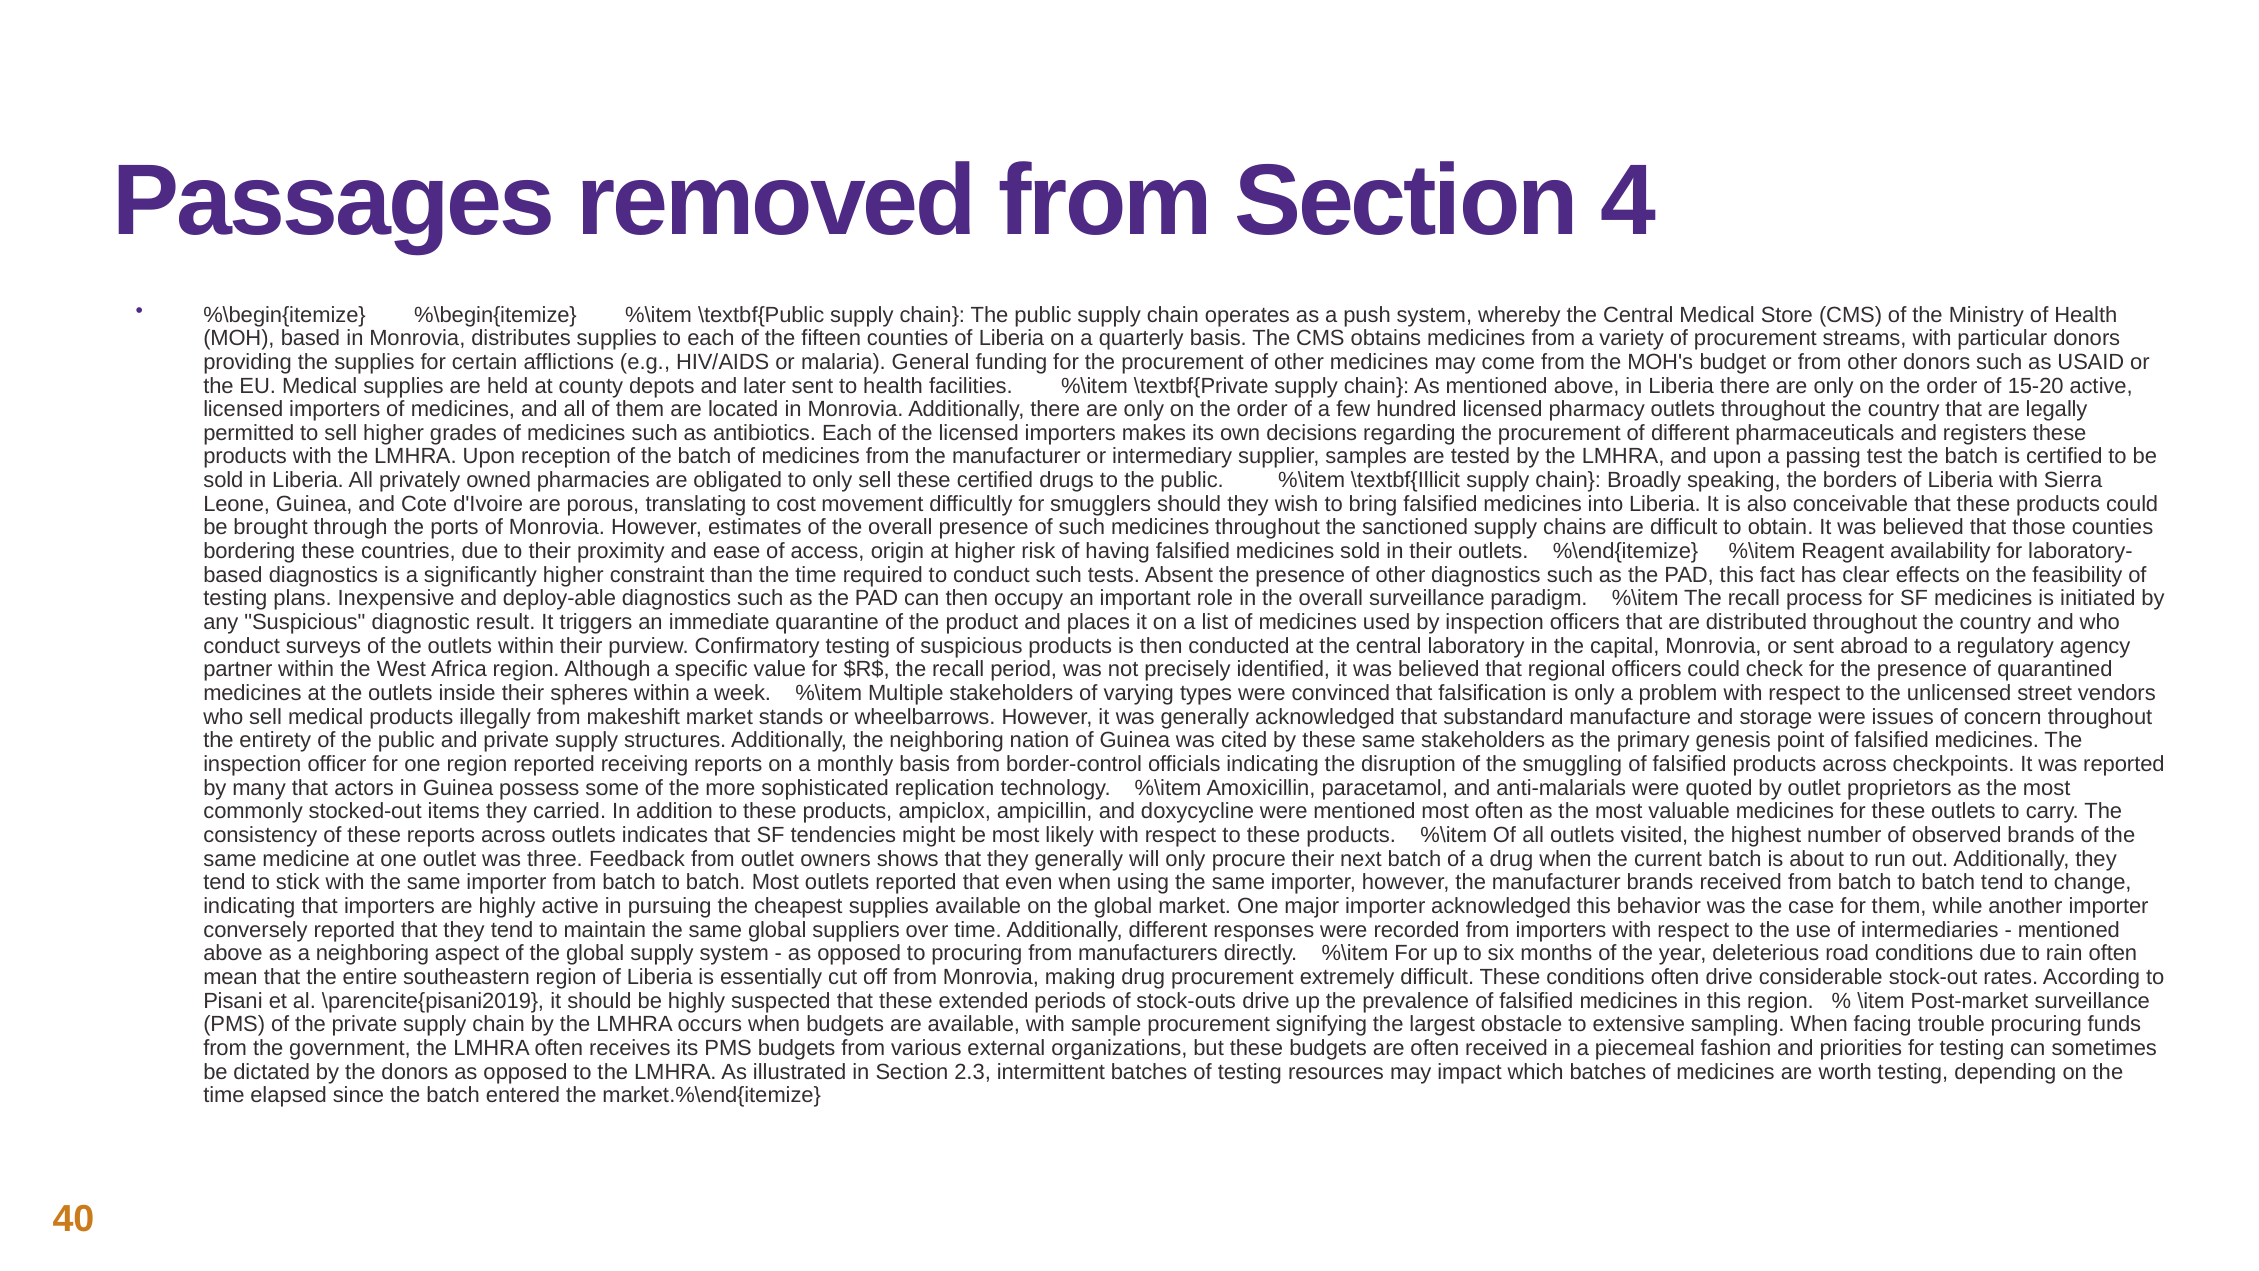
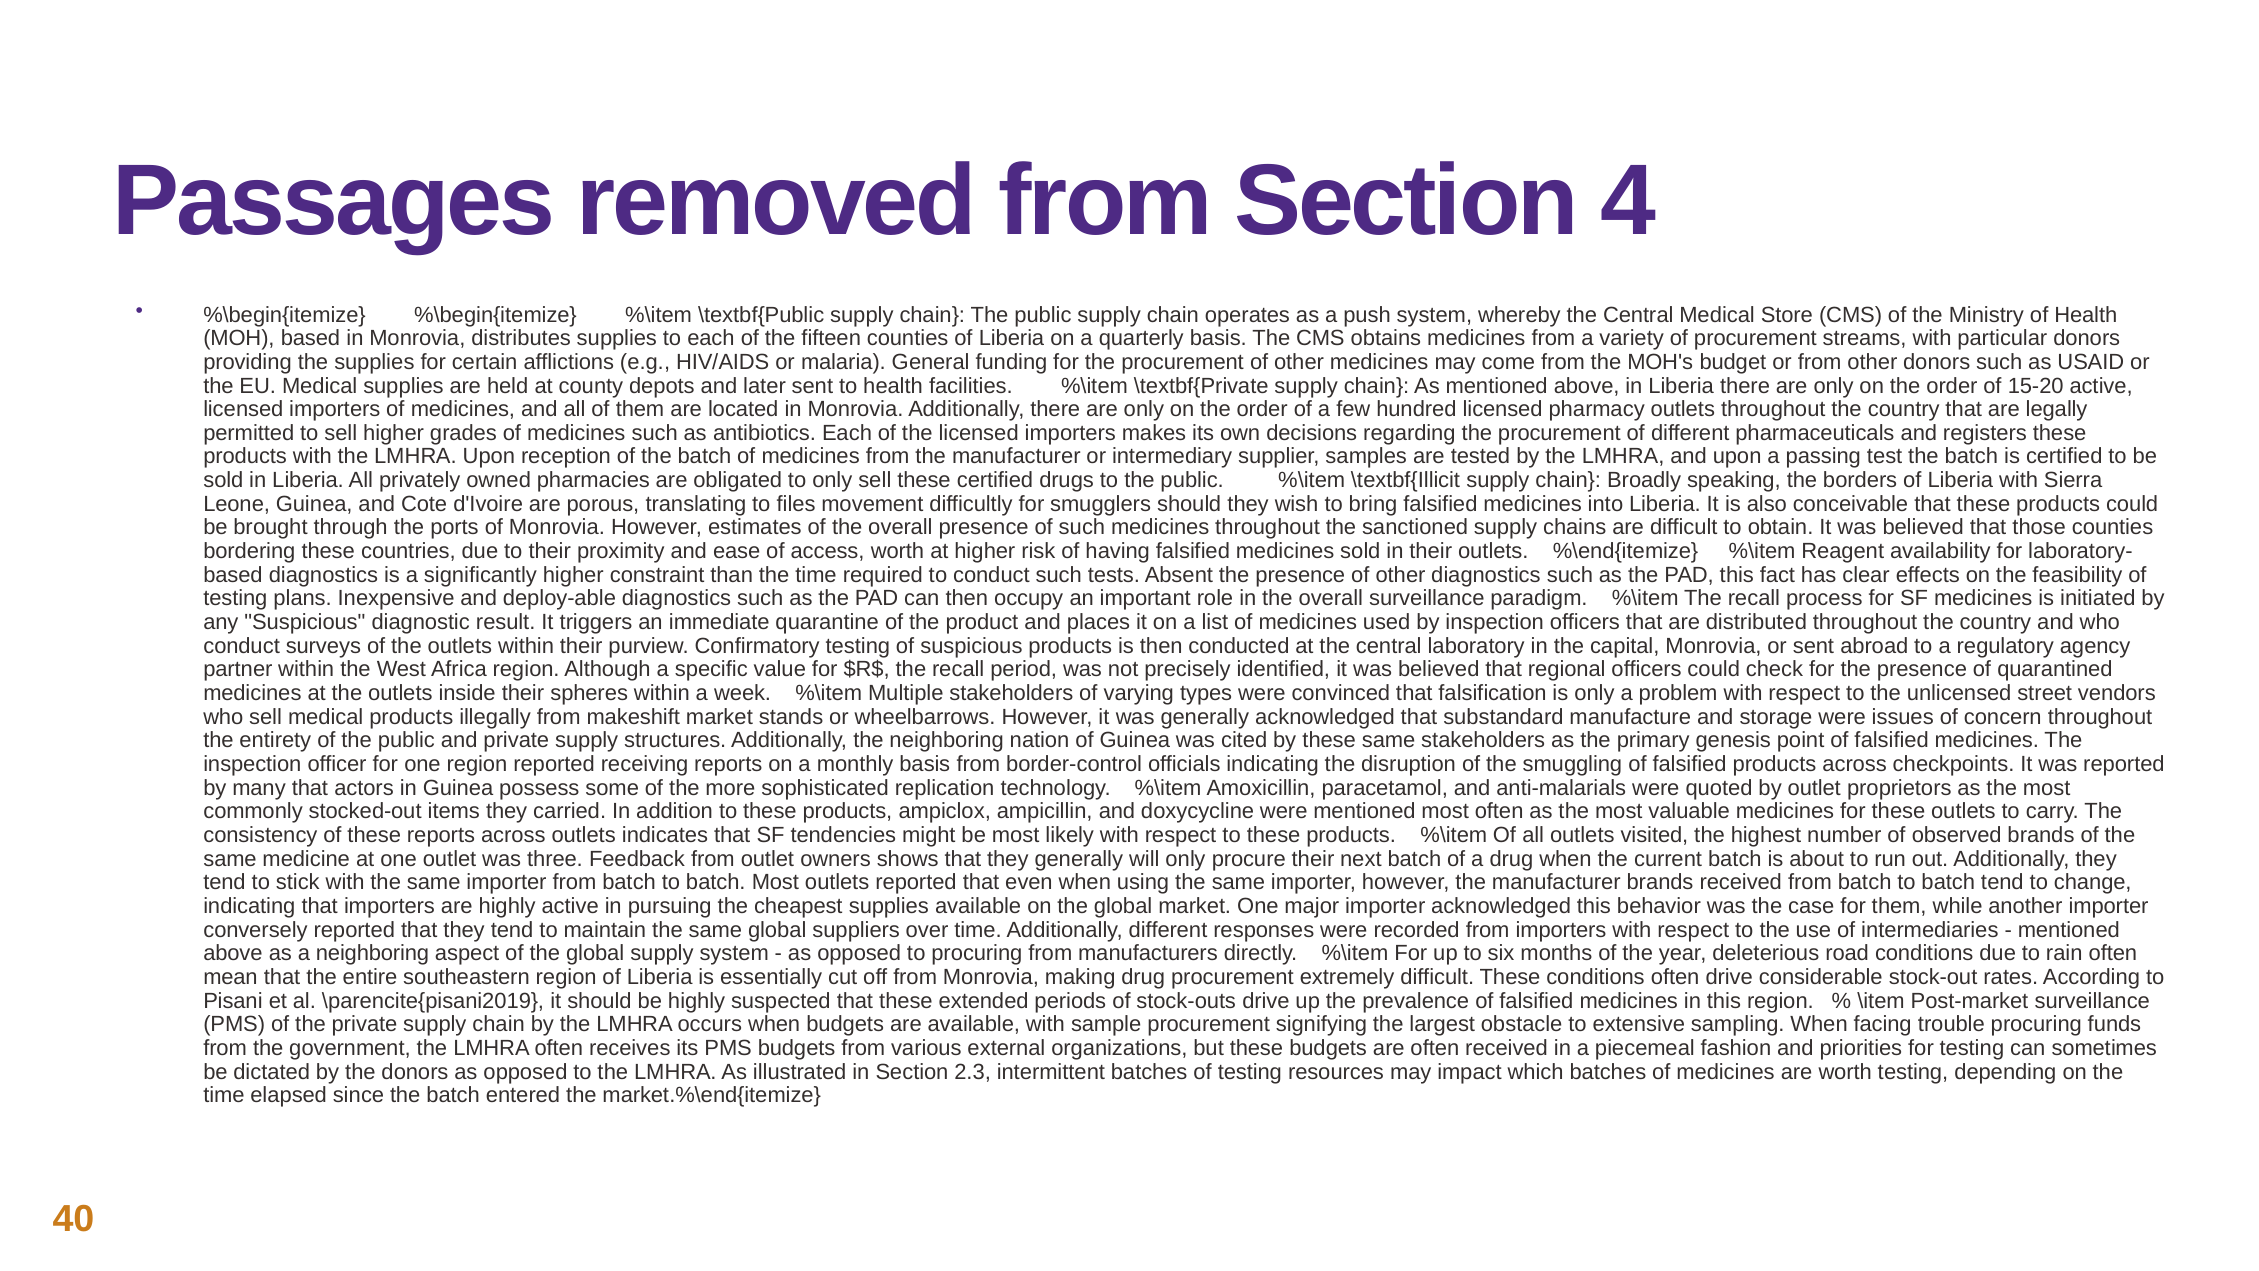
cost: cost -> files (796, 504)
access origin: origin -> worth (898, 551)
